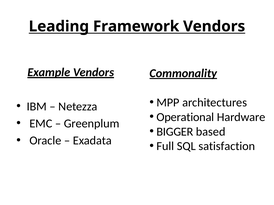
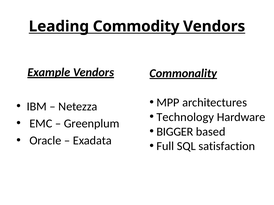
Framework: Framework -> Commodity (136, 26)
Operational: Operational -> Technology (185, 117)
